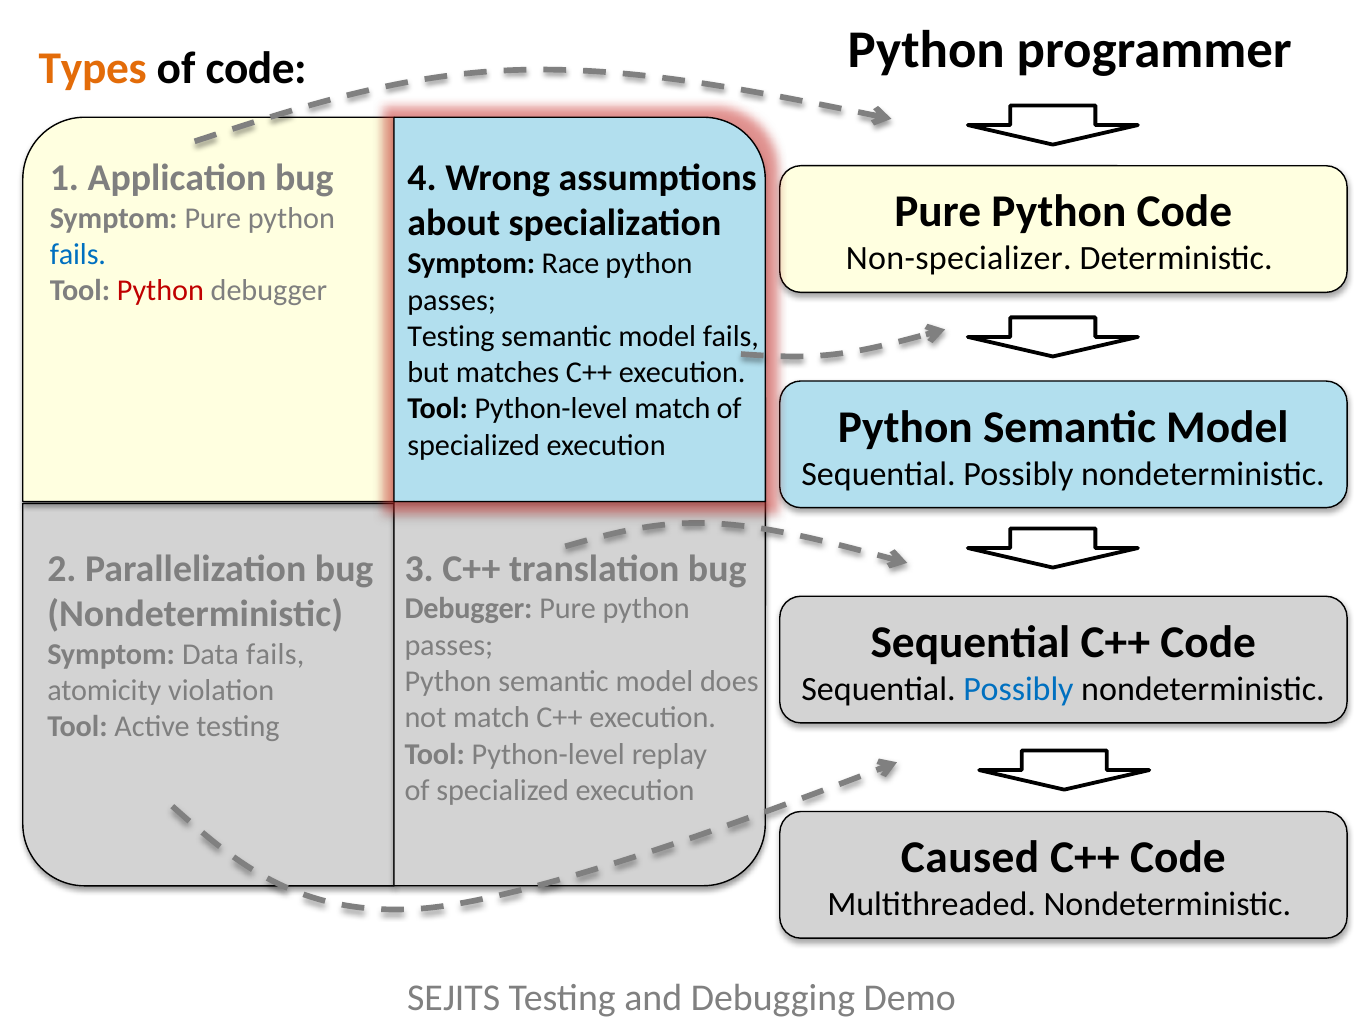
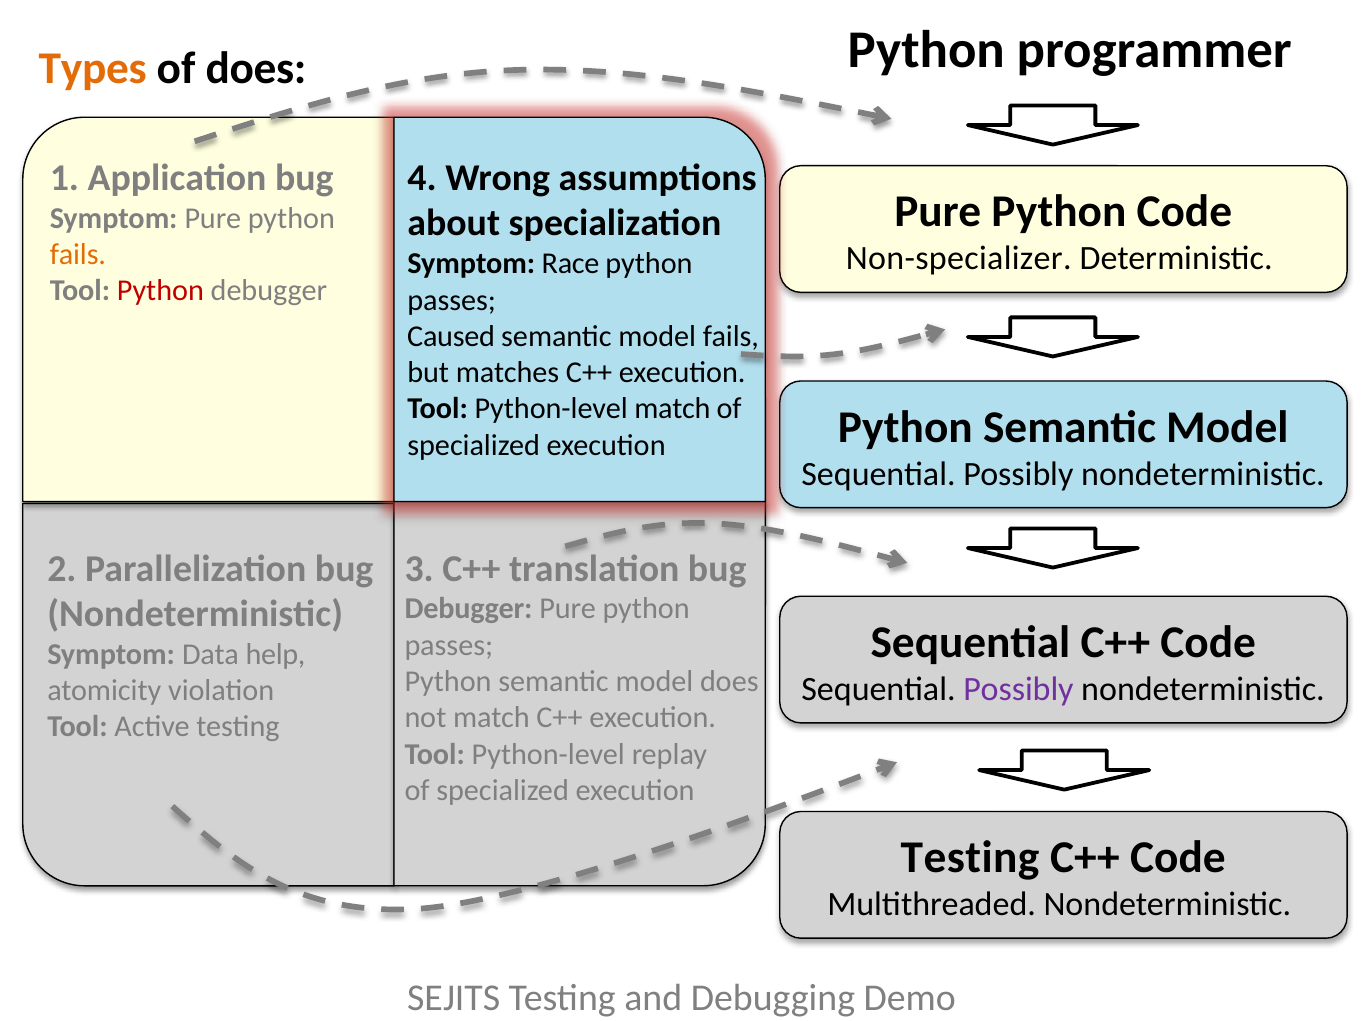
of code: code -> does (256, 69)
fails colour: blue -> orange (78, 255)
Testing: Testing -> Caused (451, 336)
Data fails: fails -> help (276, 654)
Possibly colour: blue -> purple (1018, 689)
Caused: Caused -> Testing (970, 857)
